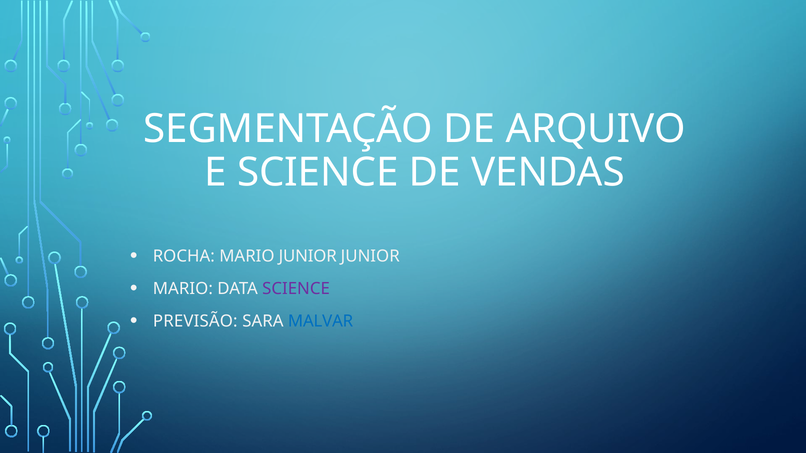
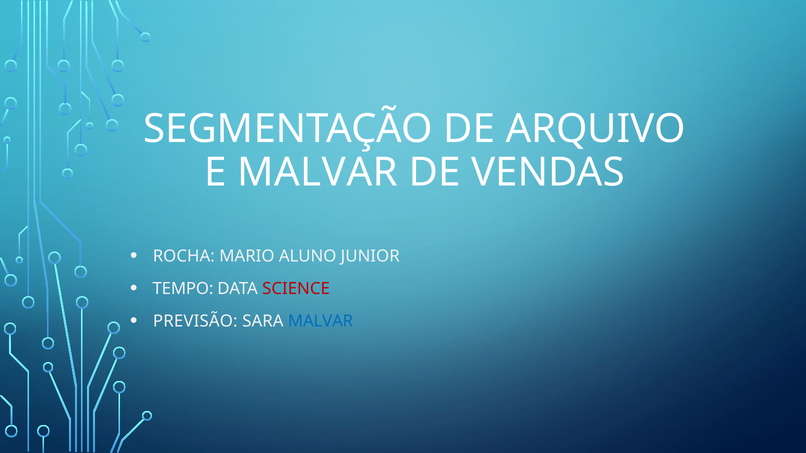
E SCIENCE: SCIENCE -> MALVAR (318, 173)
MARIO JUNIOR: JUNIOR -> ALUNO (308, 256)
MARIO: MARIO -> TEMPO (183, 289)
SCIENCE colour: purple -> red (296, 289)
